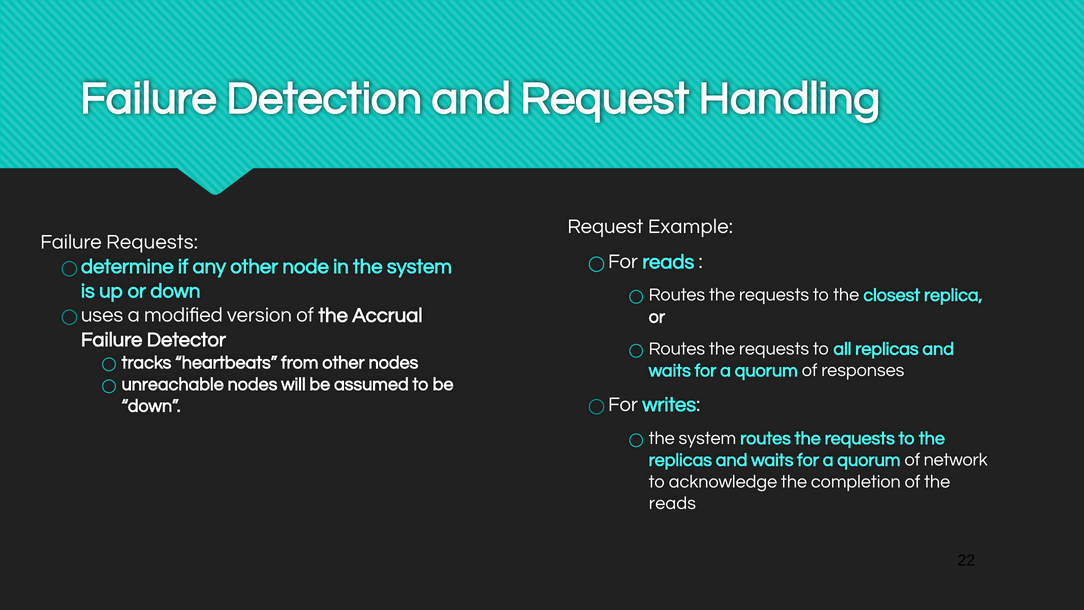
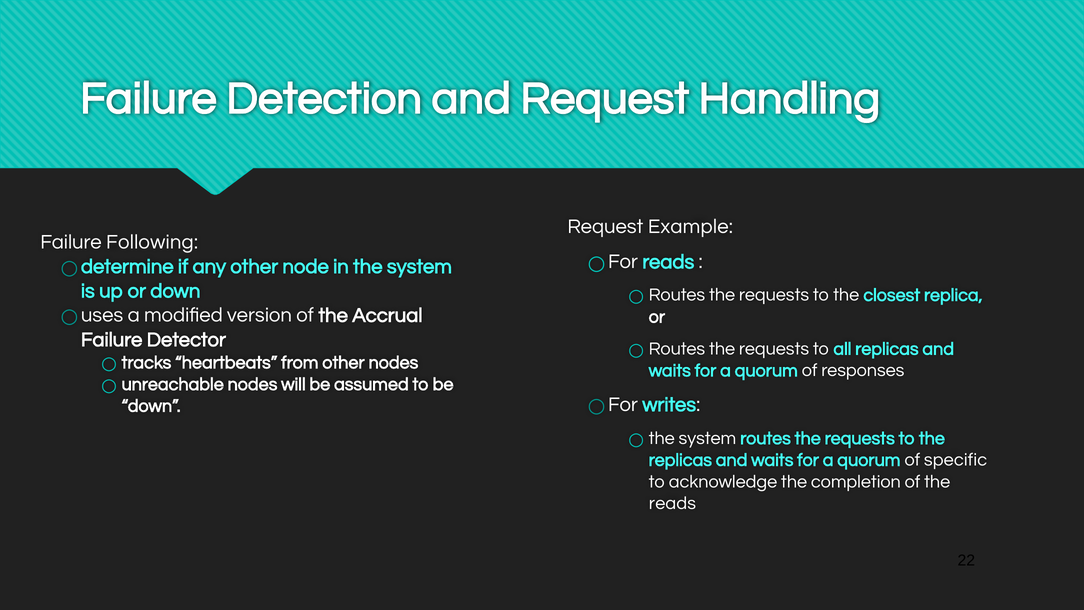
Failure Requests: Requests -> Following (152, 242)
network: network -> specific (956, 460)
